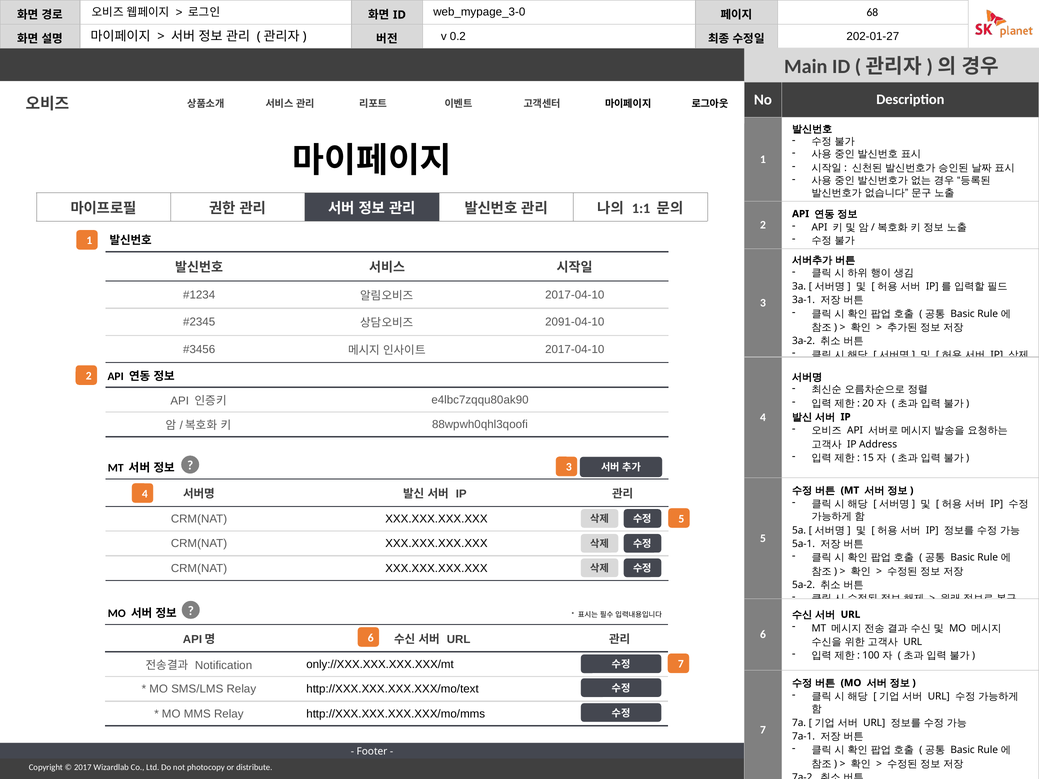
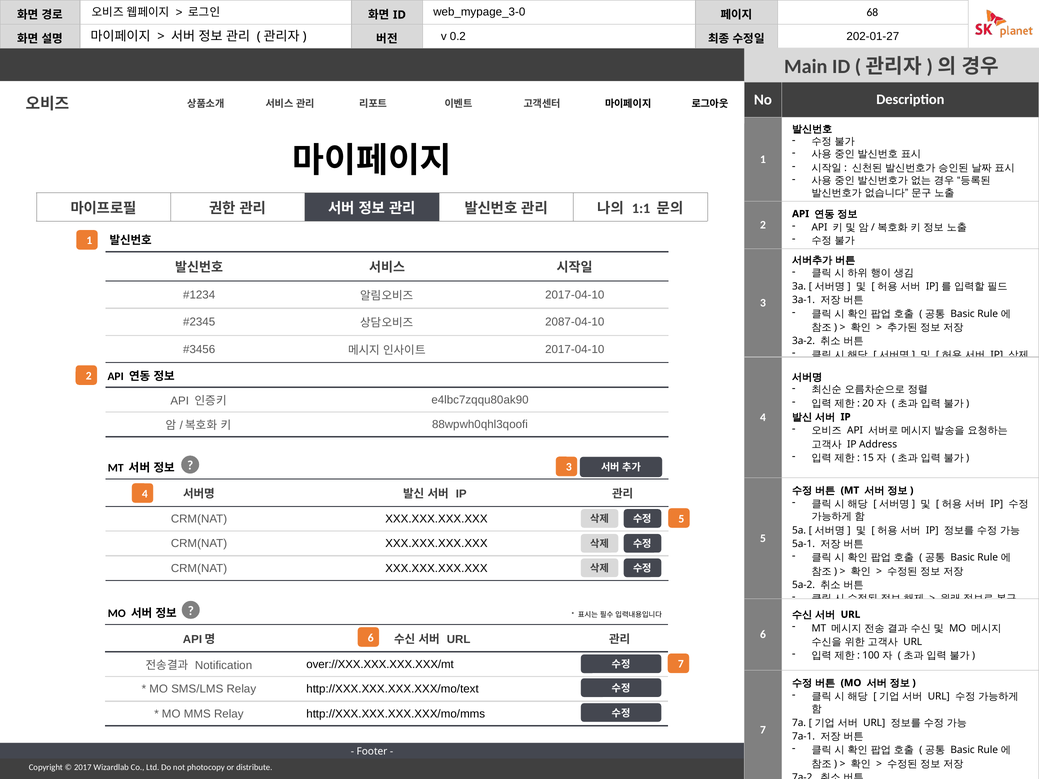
2091-04-10: 2091-04-10 -> 2087-04-10 (575, 322)
only://XXX.XXX.XXX.XXX/mt: only://XXX.XXX.XXX.XXX/mt -> over://XXX.XXX.XXX.XXX/mt (380, 665)
